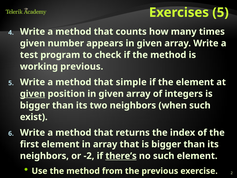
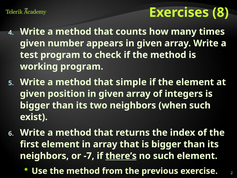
Exercises 5: 5 -> 8 (221, 12)
working previous: previous -> program (82, 66)
given underline: present -> none (33, 94)
-2: -2 -> -7 (89, 156)
